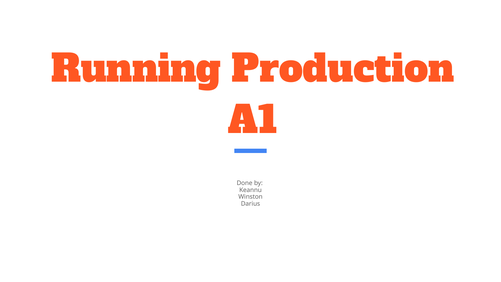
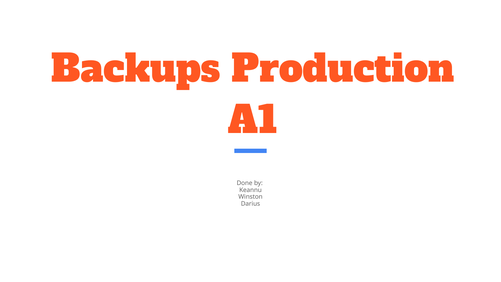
Running: Running -> Backups (136, 69)
